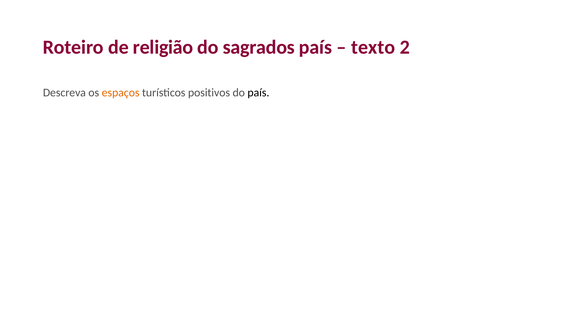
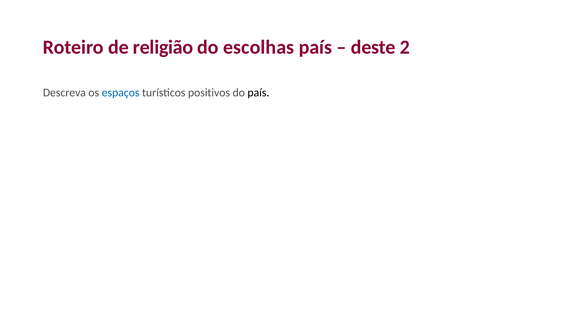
sagrados: sagrados -> escolhas (259, 47)
texto: texto -> deste (373, 47)
espaços colour: orange -> blue (121, 93)
